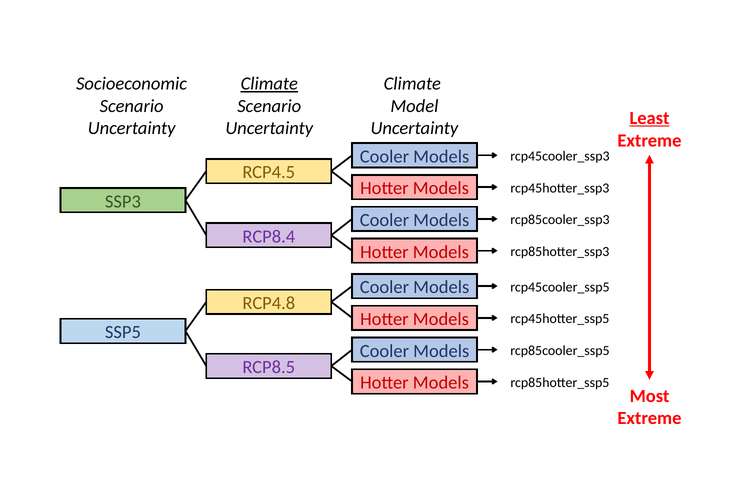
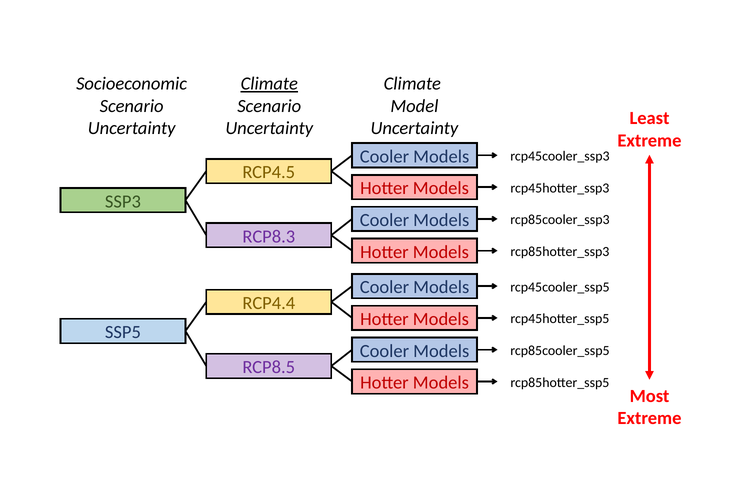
Least underline: present -> none (649, 118)
RCP8.4: RCP8.4 -> RCP8.3 (269, 237)
RCP4.8: RCP4.8 -> RCP4.4 (269, 303)
